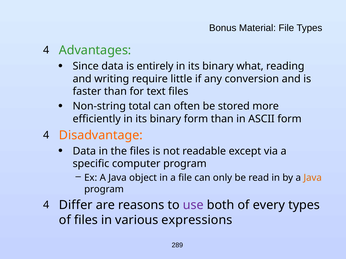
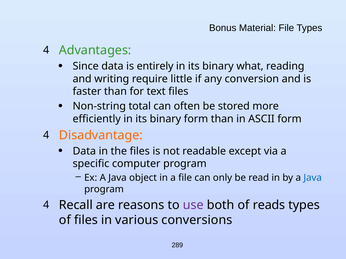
Java colour: orange -> blue (313, 178)
Differ: Differ -> Recall (76, 206)
every: every -> reads (269, 206)
expressions: expressions -> conversions (197, 221)
